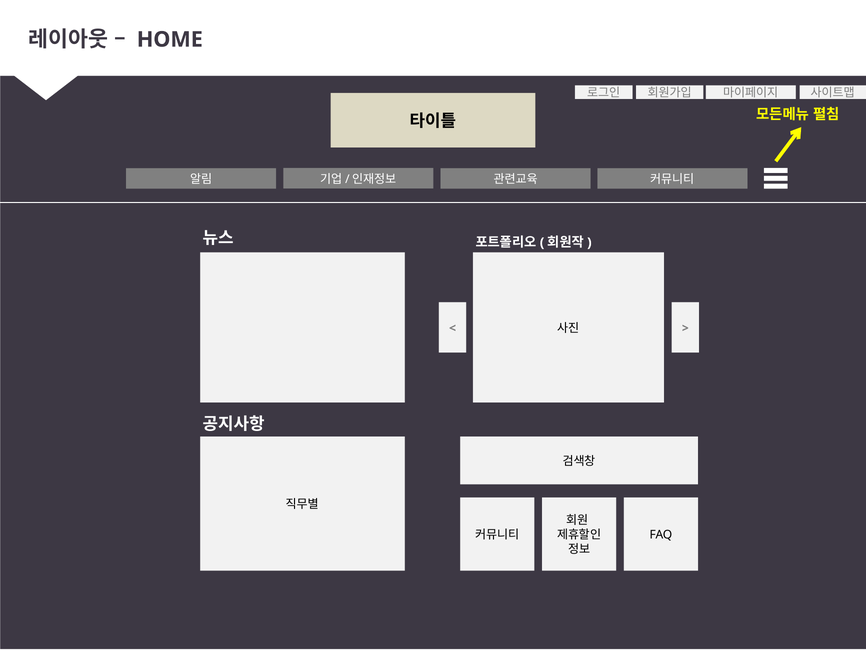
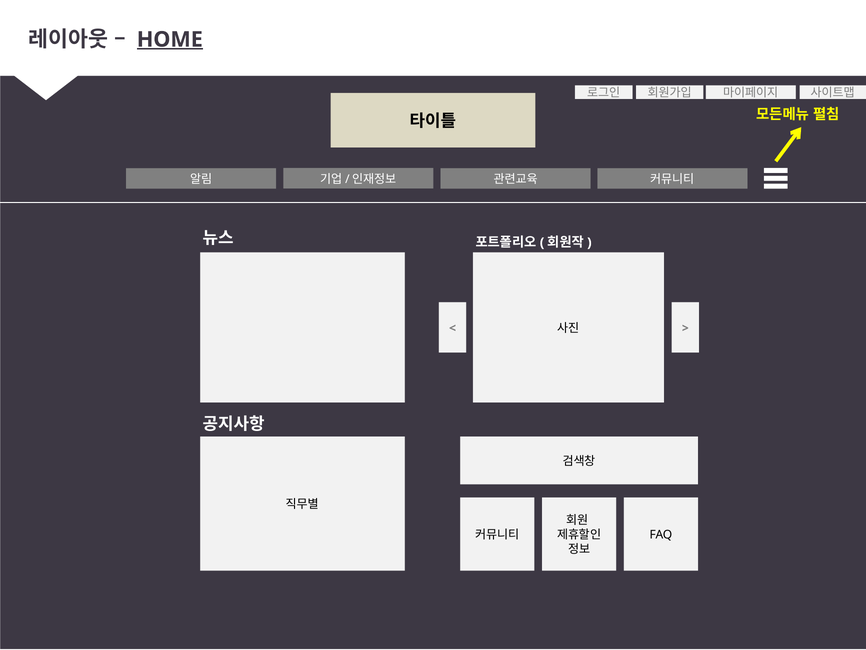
HOME underline: none -> present (170, 39)
